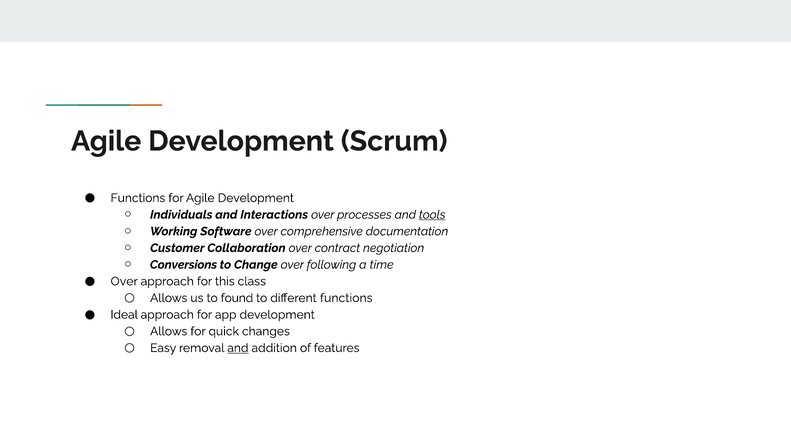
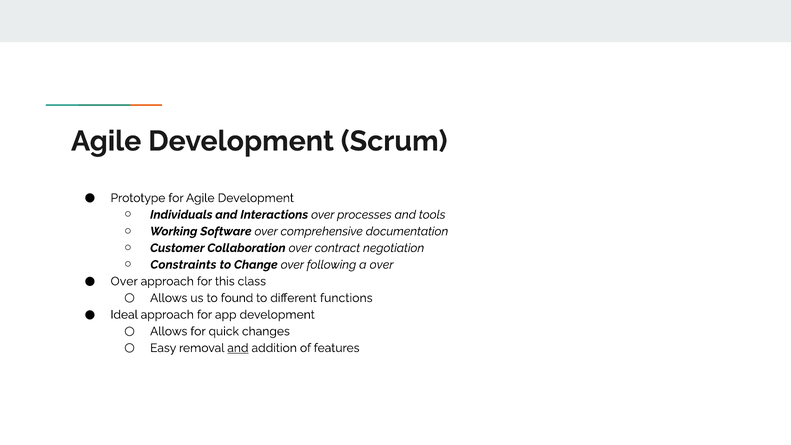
Functions: Functions -> Prototype (138, 198)
tools underline: present -> none (432, 215)
Conversions: Conversions -> Constraints (183, 265)
a time: time -> over (382, 265)
